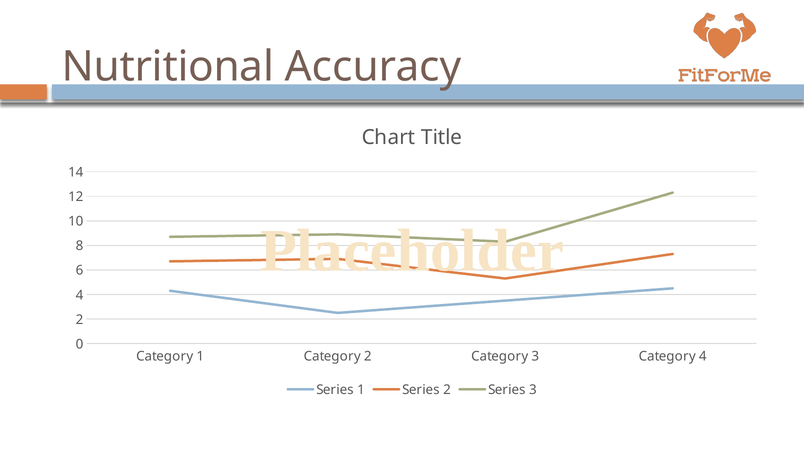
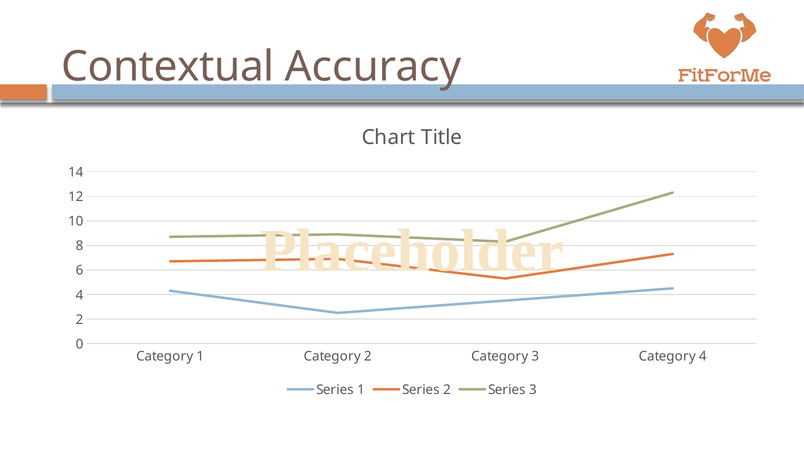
Nutritional: Nutritional -> Contextual (168, 67)
